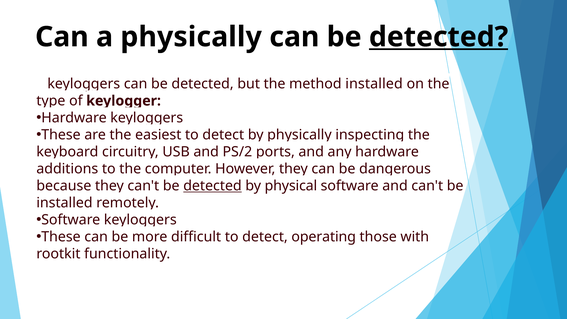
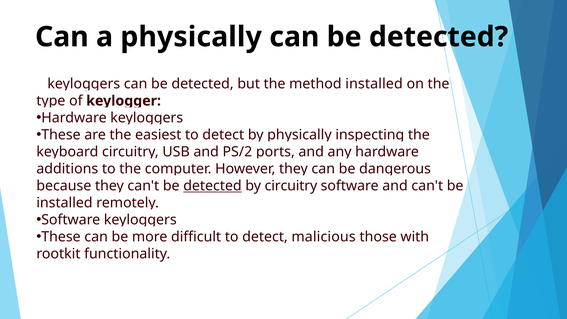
detected underline: present -> none (439, 37)
by physical: physical -> circuitry (291, 186)
operating: operating -> malicious (324, 237)
